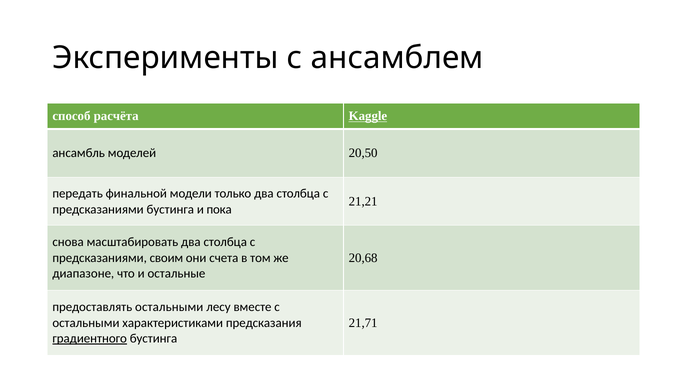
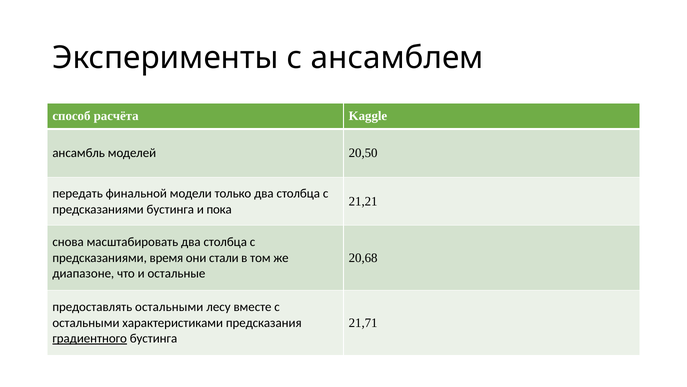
Kaggle underline: present -> none (368, 116)
своим: своим -> время (166, 258)
счета: счета -> стали (224, 258)
